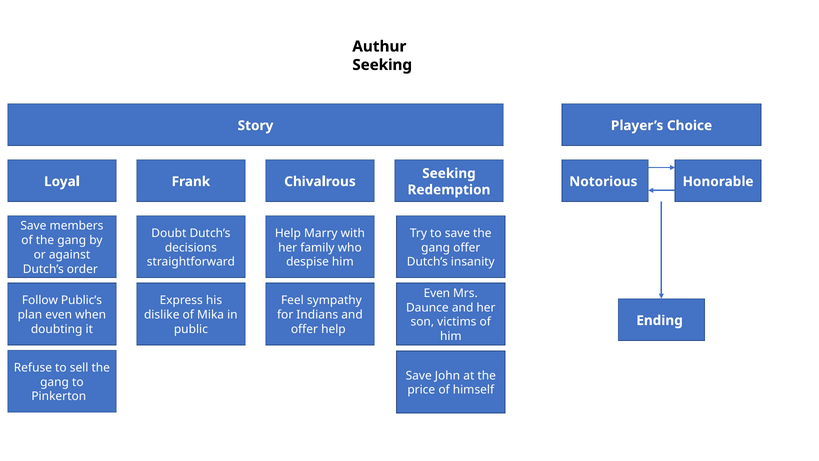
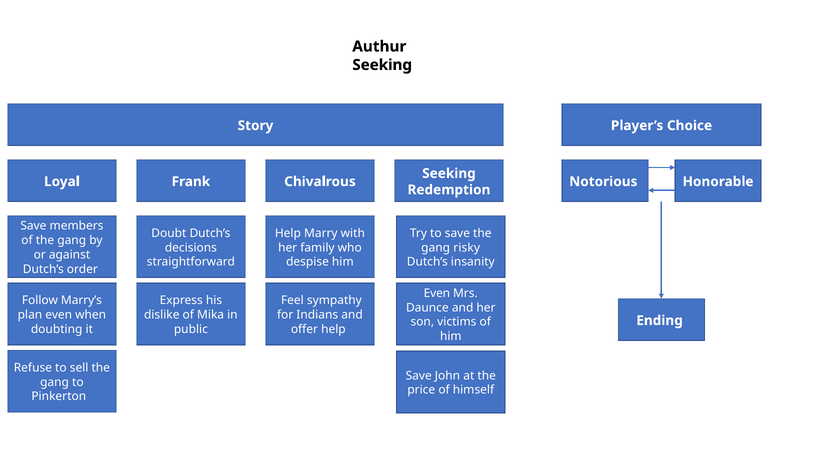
gang offer: offer -> risky (467, 247)
Public’s: Public’s -> Marry’s (81, 300)
